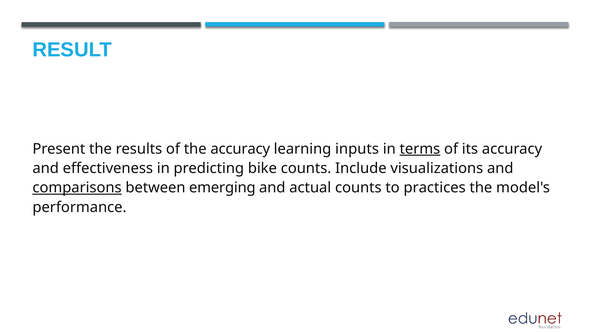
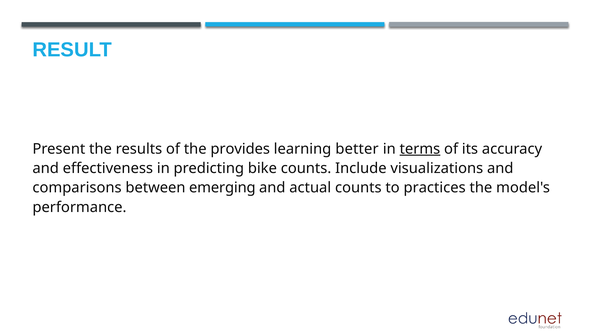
the accuracy: accuracy -> provides (240, 149)
inputs: inputs -> better (357, 149)
comparisons underline: present -> none (77, 188)
